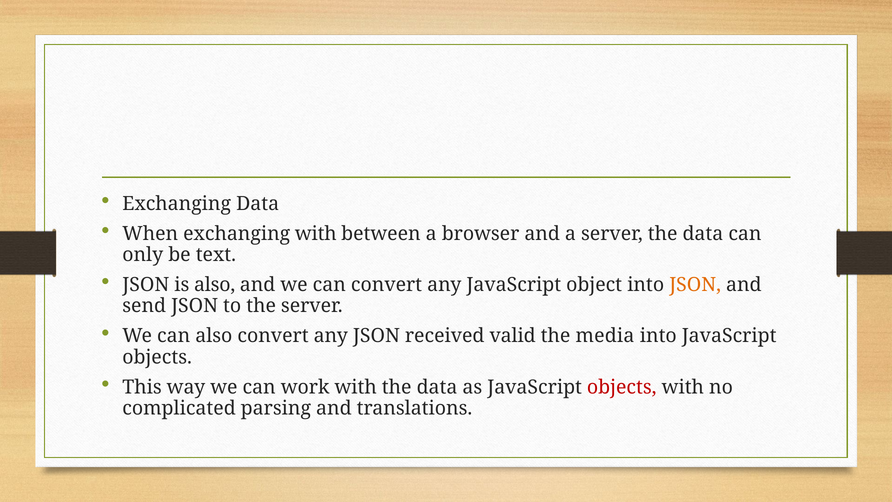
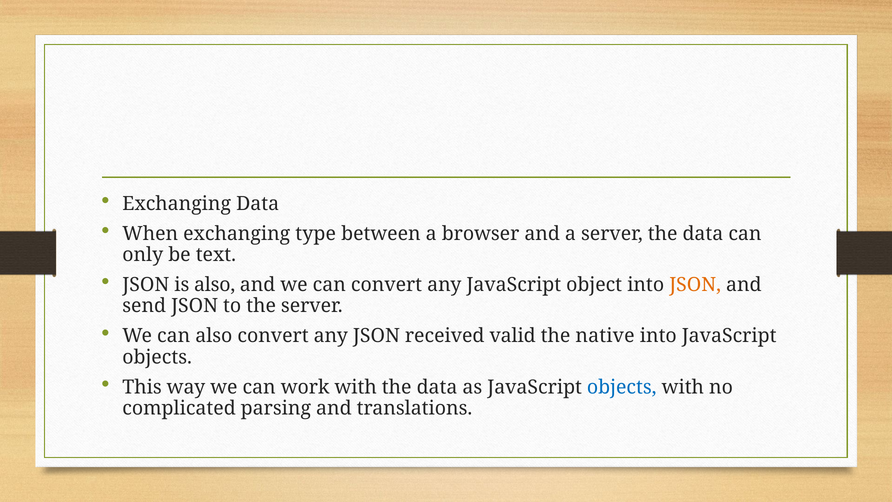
exchanging with: with -> type (316, 234)
media: media -> native (605, 336)
objects colour: red -> blue (622, 387)
